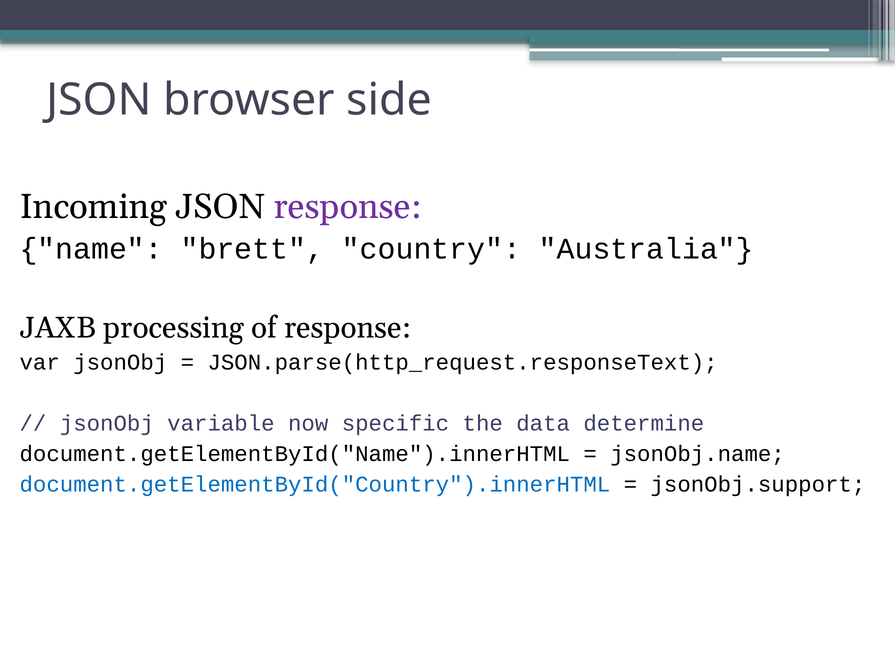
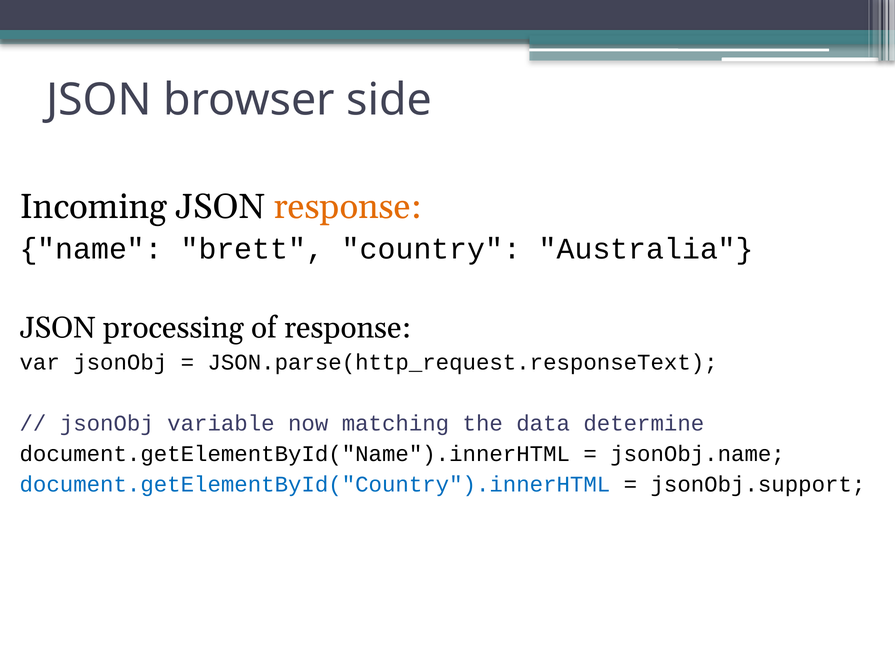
response colour: purple -> orange (348, 207)
JAXB: JAXB -> JSON (58, 328)
specific: specific -> matching (395, 424)
